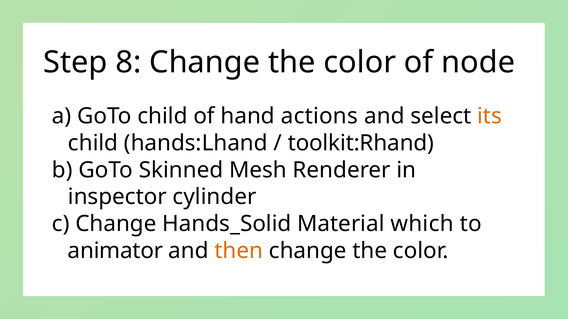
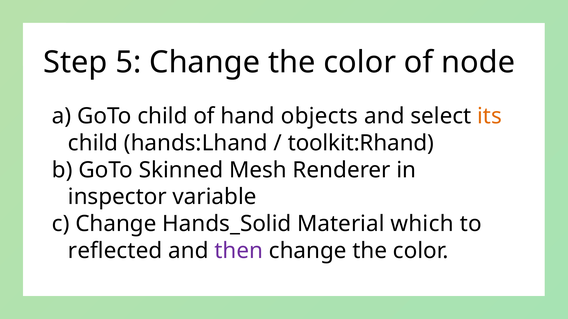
8: 8 -> 5 (128, 62)
actions: actions -> objects (319, 116)
cylinder: cylinder -> variable (215, 197)
animator: animator -> reflected (115, 251)
then colour: orange -> purple (239, 251)
